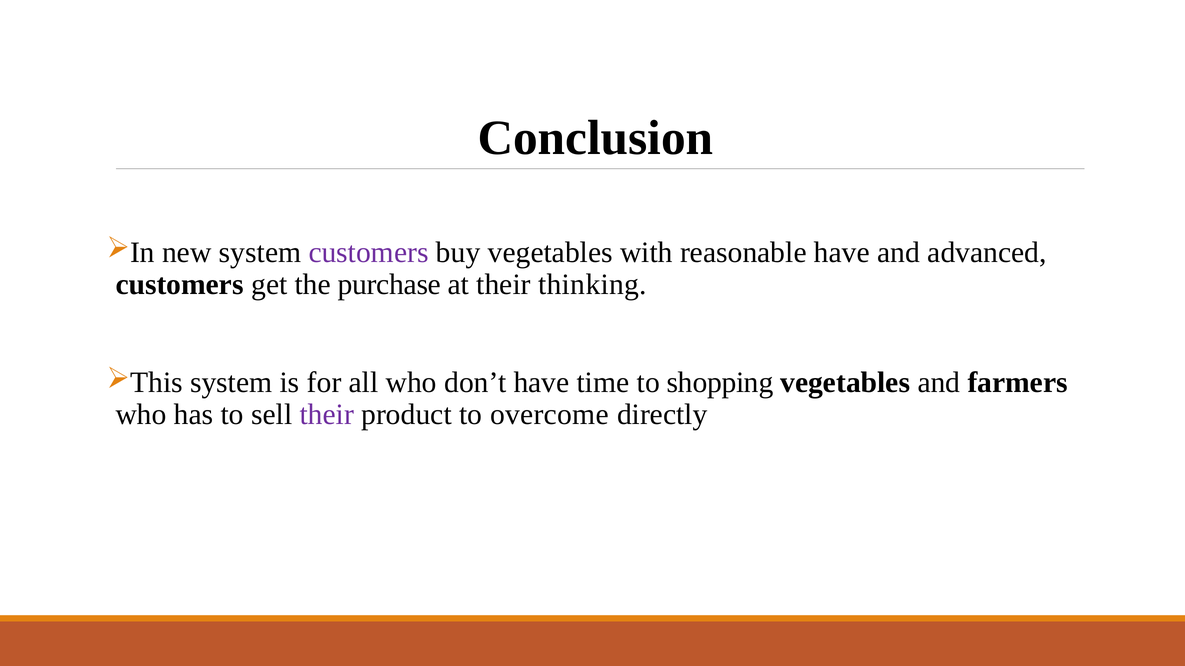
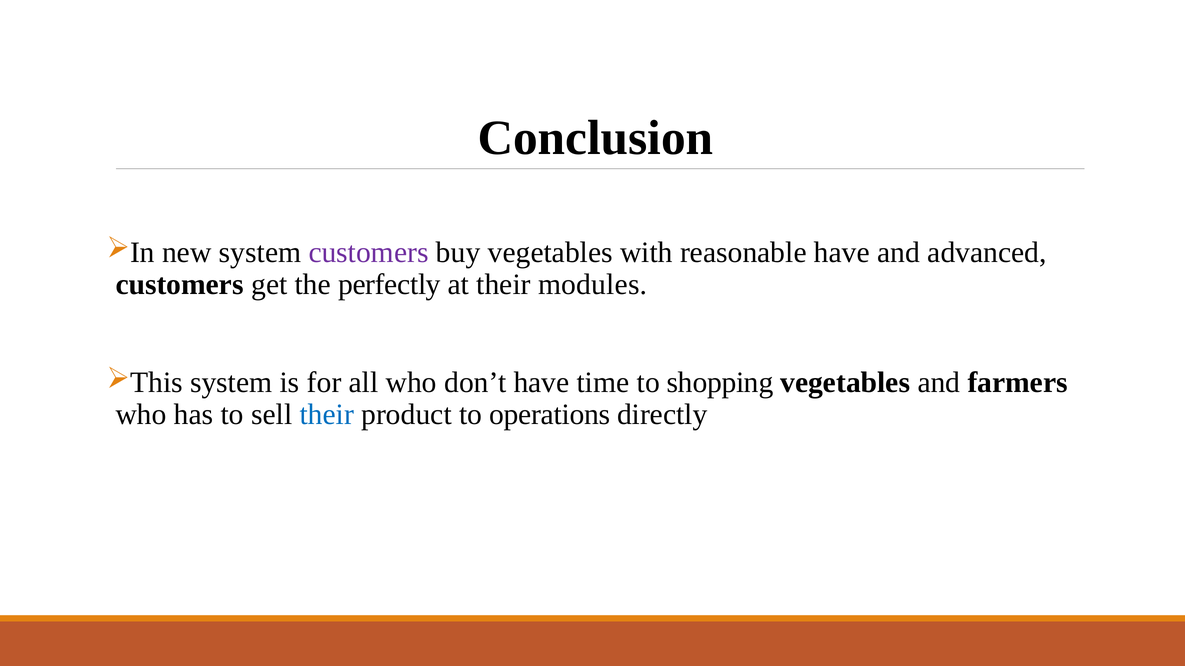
purchase: purchase -> perfectly (389, 284)
thinking: thinking -> modules (593, 284)
their colour: purple -> blue (327, 415)
overcome: overcome -> operations (550, 415)
